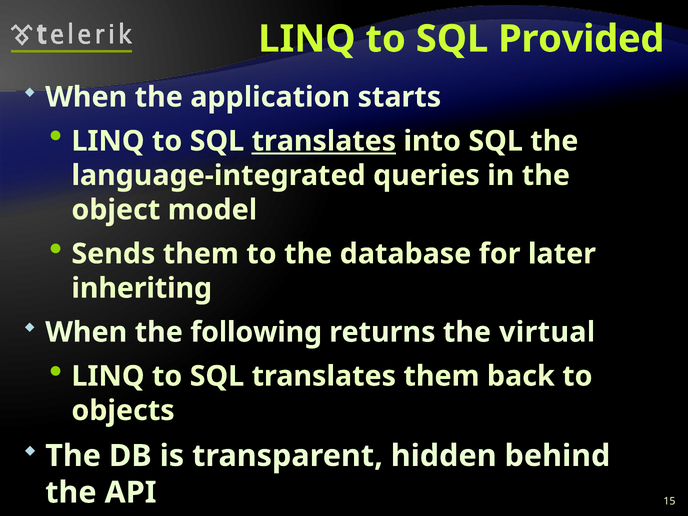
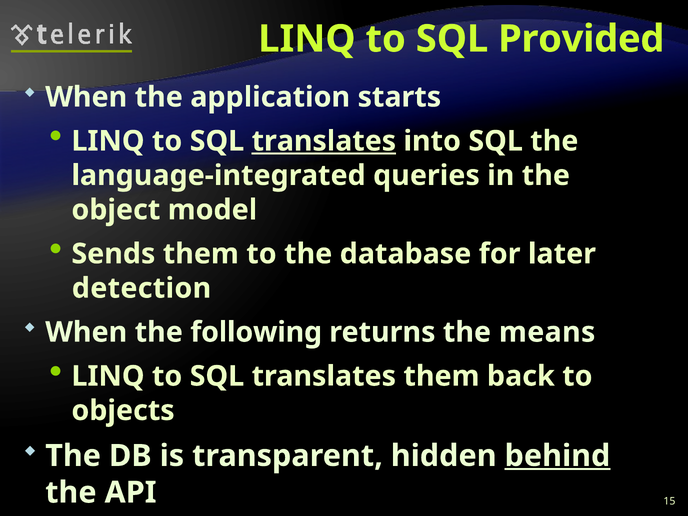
inheriting: inheriting -> detection (142, 288)
virtual: virtual -> means (547, 332)
behind underline: none -> present (557, 456)
